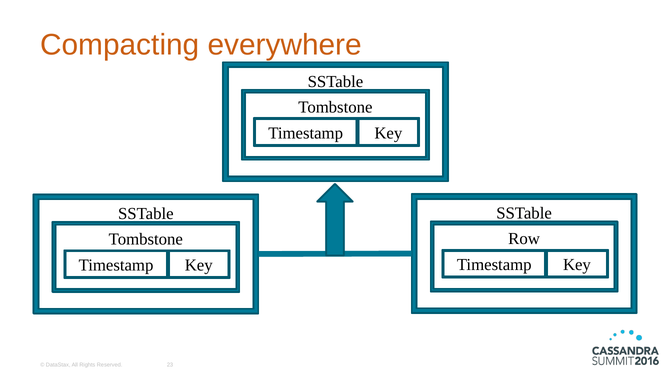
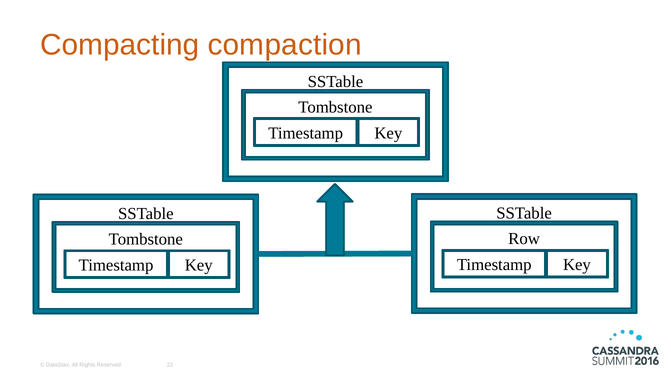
everywhere: everywhere -> compaction (285, 45)
